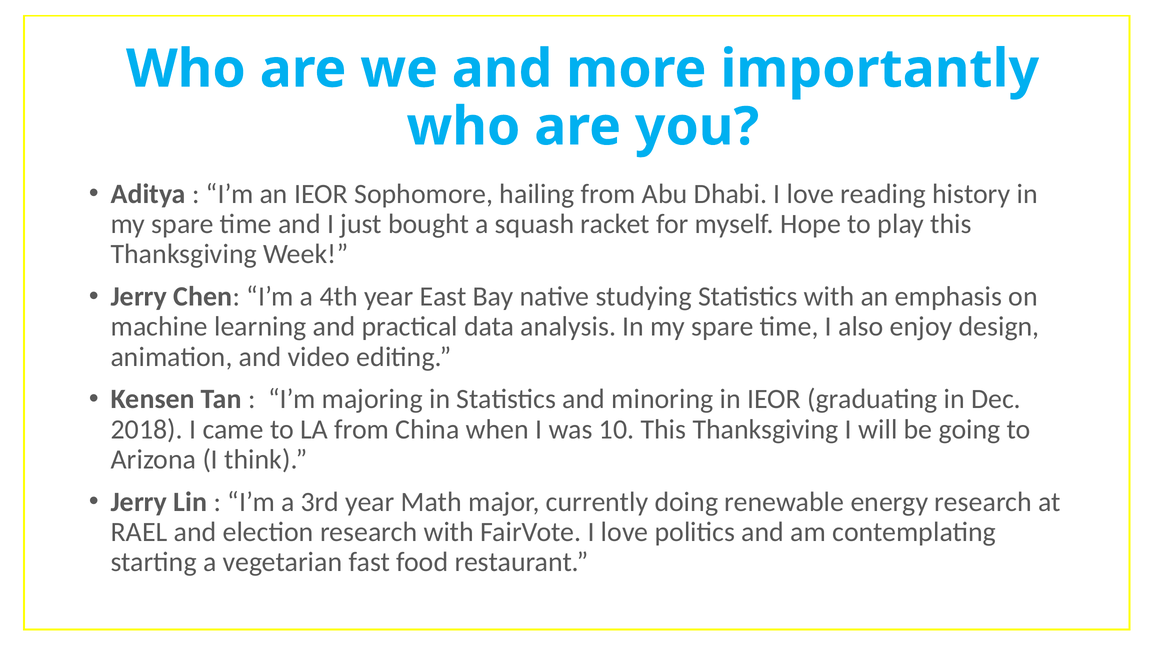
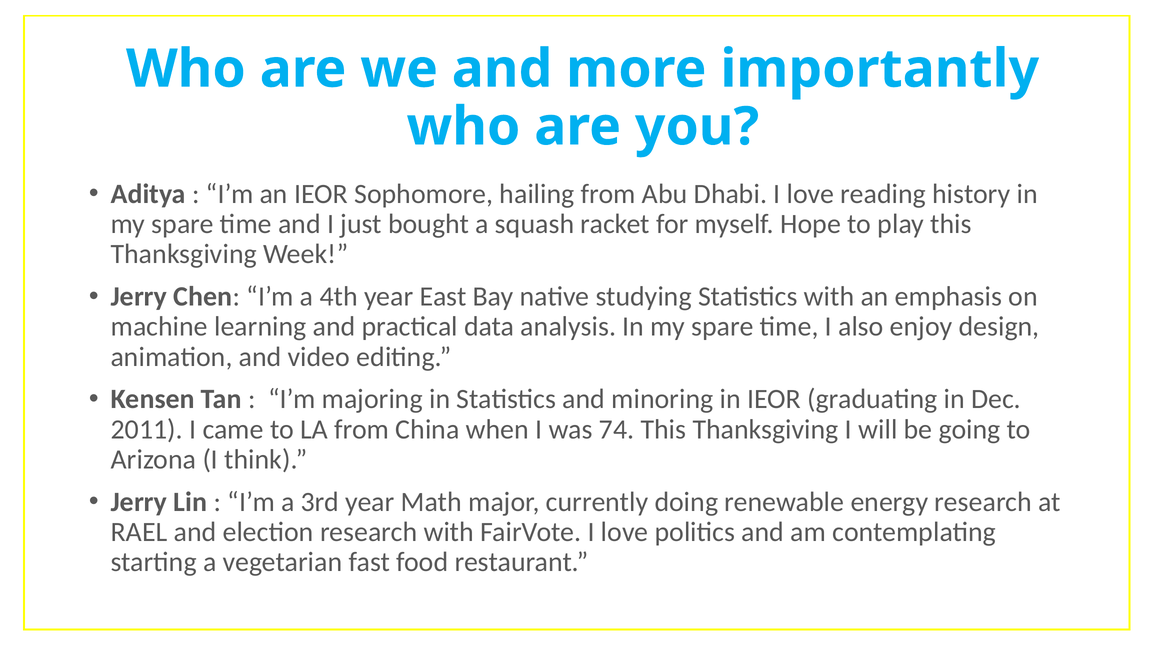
2018: 2018 -> 2011 (147, 429)
10: 10 -> 74 (617, 429)
